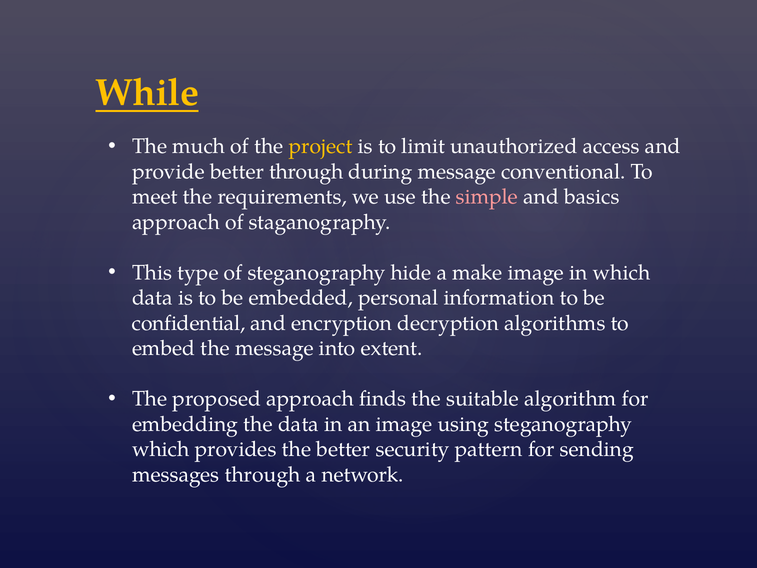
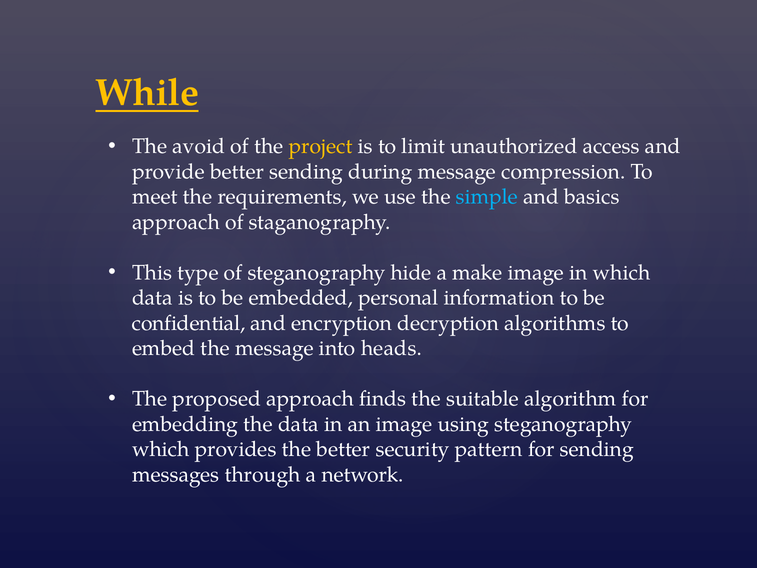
much: much -> avoid (199, 146)
better through: through -> sending (306, 171)
conventional: conventional -> compression (563, 171)
simple colour: pink -> light blue (487, 197)
extent: extent -> heads (391, 348)
